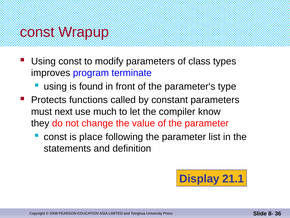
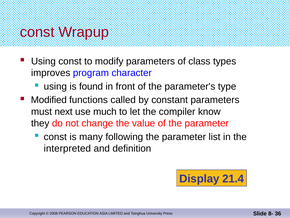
terminate: terminate -> character (132, 73)
Protects: Protects -> Modified (49, 100)
place: place -> many (91, 136)
statements: statements -> interpreted (67, 148)
21.1: 21.1 -> 21.4 (233, 178)
